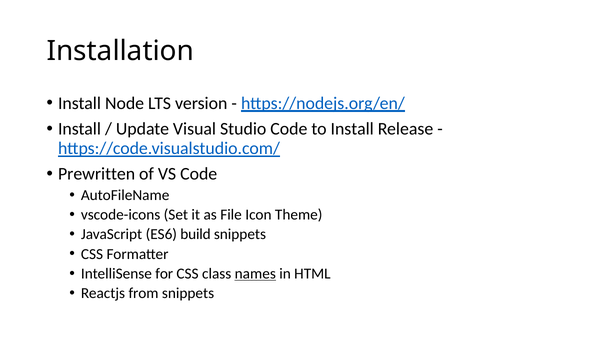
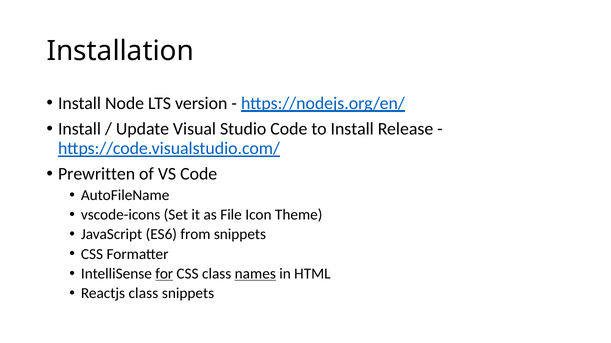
build: build -> from (195, 235)
for underline: none -> present (164, 274)
Reactjs from: from -> class (143, 294)
